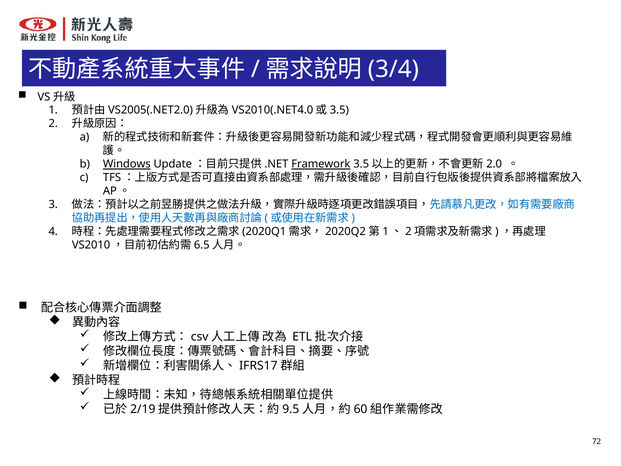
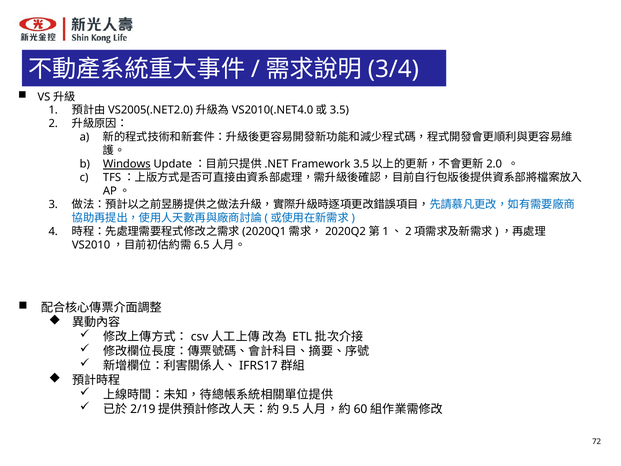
Framework underline: present -> none (321, 164)
